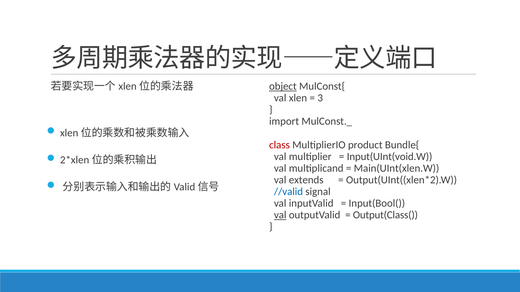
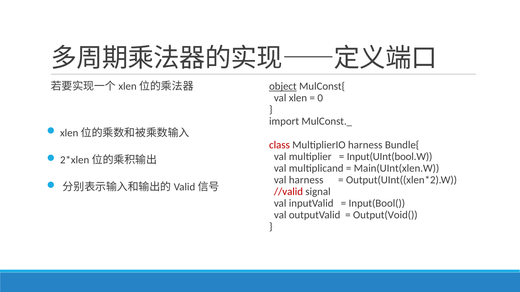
3: 3 -> 0 (320, 98)
MultiplierIO product: product -> harness (365, 145)
Input(UInt(void.W: Input(UInt(void.W -> Input(UInt(bool.W (390, 157)
val extends: extends -> harness (306, 180)
//valid colour: blue -> red (288, 192)
val underline: present -> none (280, 215)
Output(Class(: Output(Class( -> Output(Void( (385, 215)
